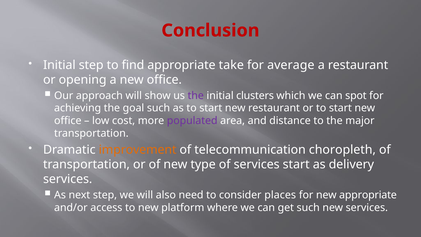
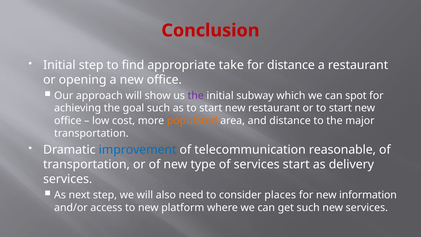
for average: average -> distance (291, 65)
clusters: clusters -> subway (255, 95)
populated colour: purple -> orange (192, 121)
improvement colour: orange -> blue (138, 150)
choropleth: choropleth -> reasonable (342, 150)
new appropriate: appropriate -> information (368, 195)
